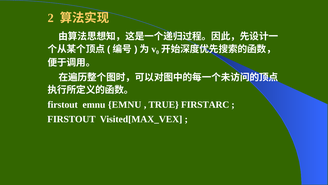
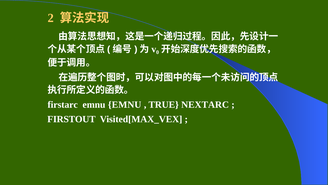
firstout: firstout -> firstarc (63, 104)
FIRSTARC: FIRSTARC -> NEXTARC (205, 104)
